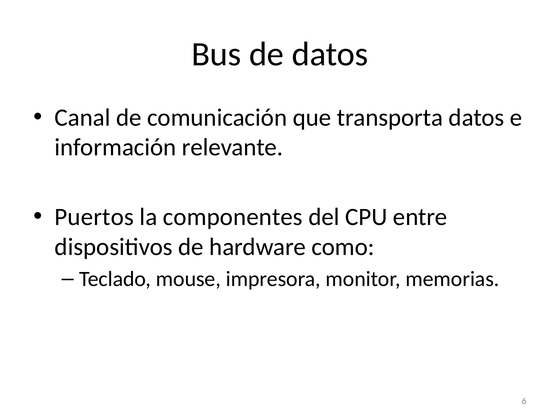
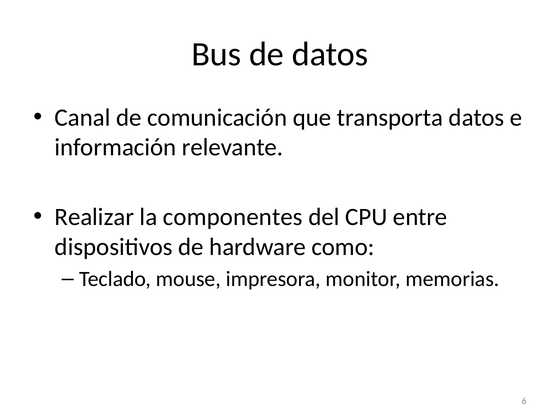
Puertos: Puertos -> Realizar (94, 217)
